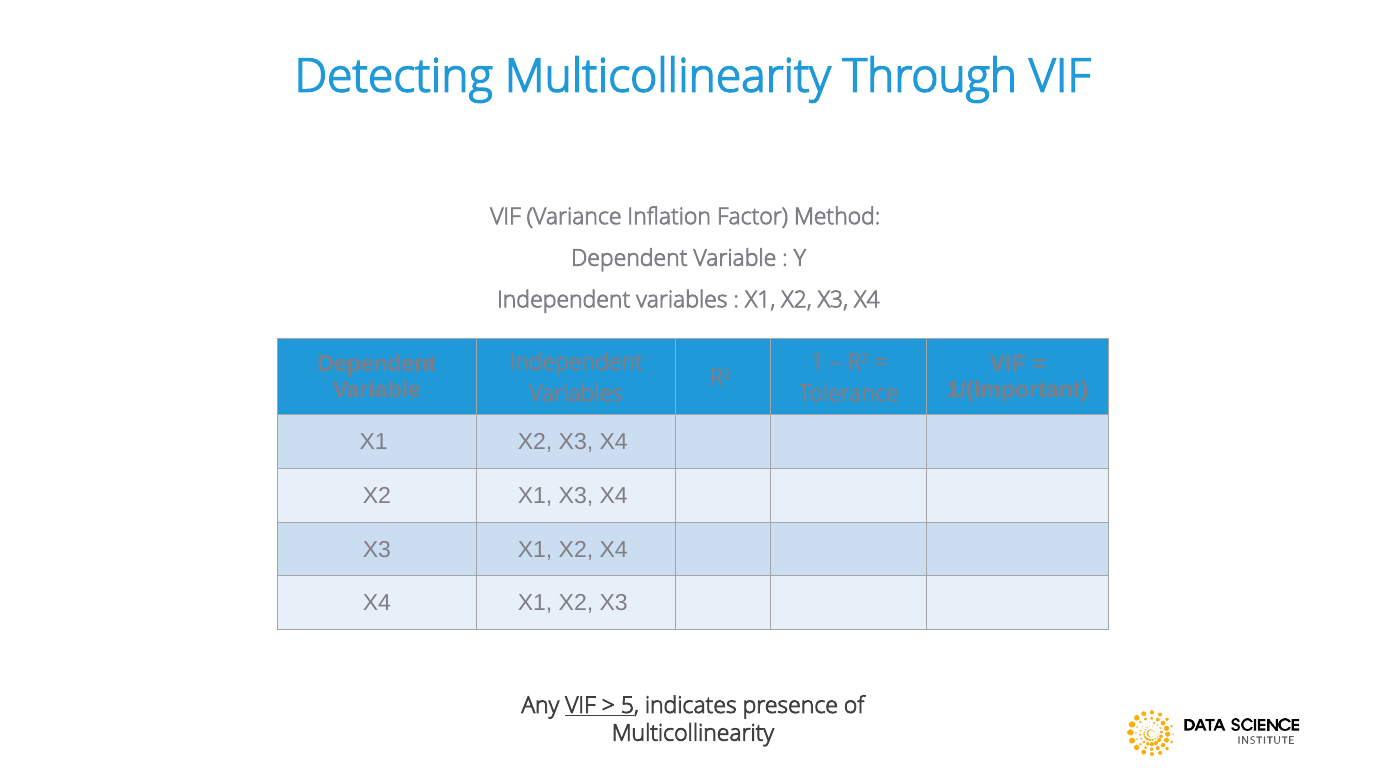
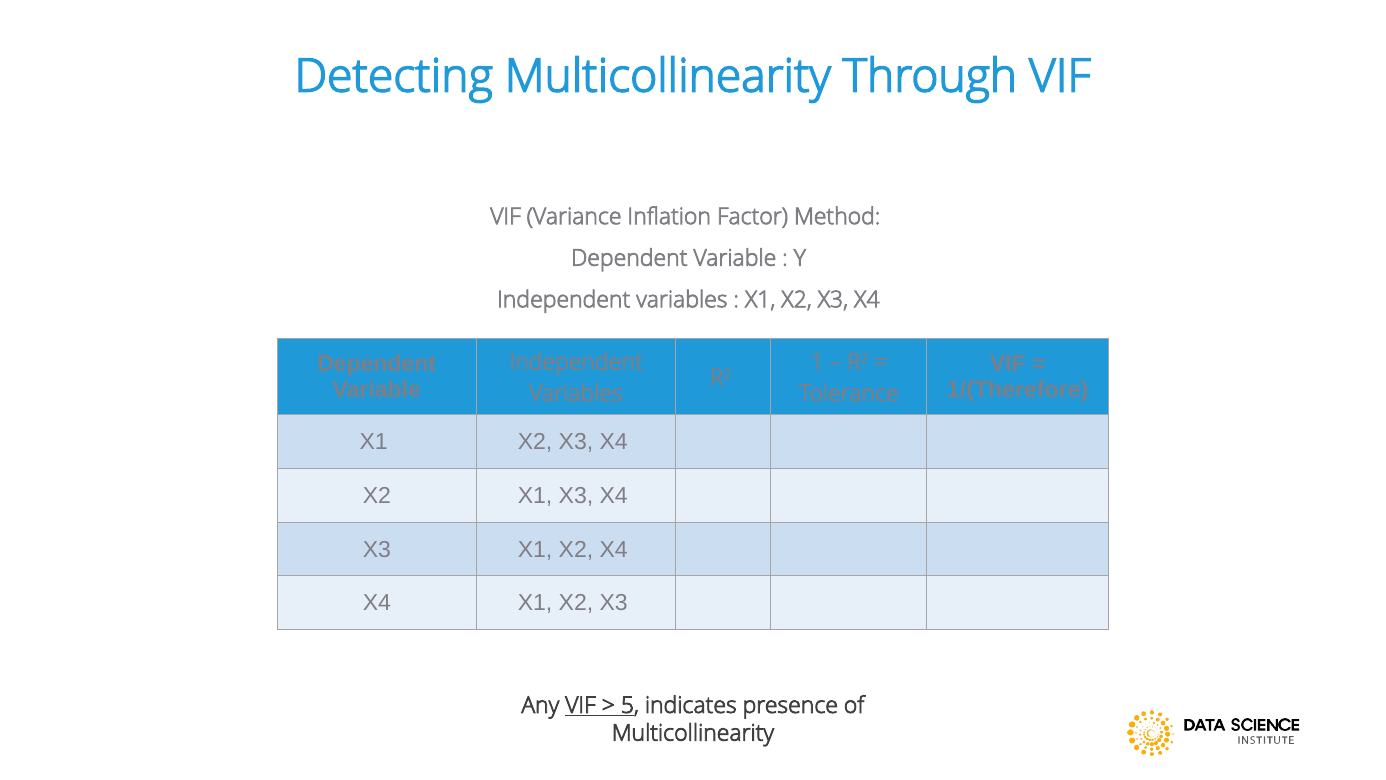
1/(Important: 1/(Important -> 1/(Therefore (1018, 389)
